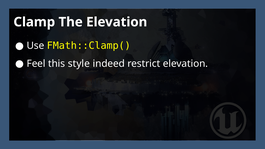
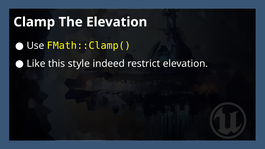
Feel: Feel -> Like (36, 64)
